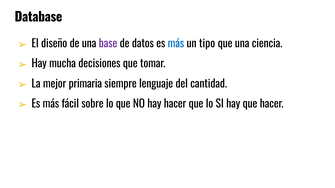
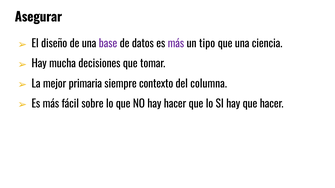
Database: Database -> Asegurar (38, 17)
más colour: blue -> purple (176, 44)
lenguaje: lenguaje -> contexto (156, 84)
cantidad: cantidad -> columna (209, 84)
